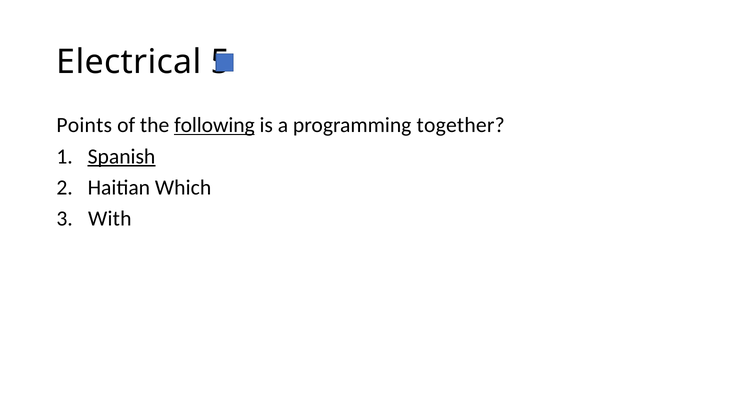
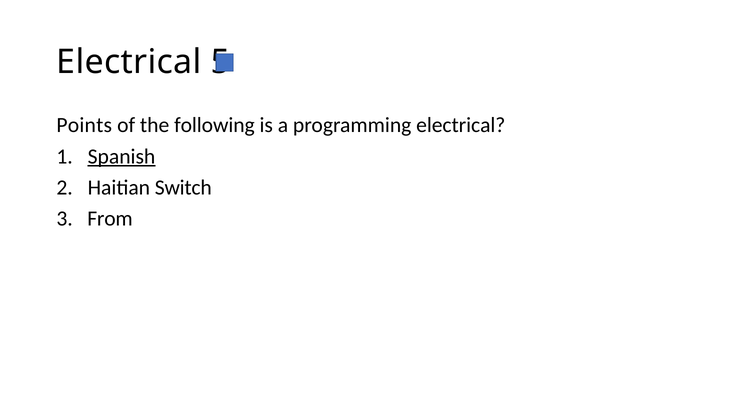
following underline: present -> none (214, 125)
programming together: together -> electrical (461, 125)
Which: Which -> Switch (183, 187)
With: With -> From (110, 218)
